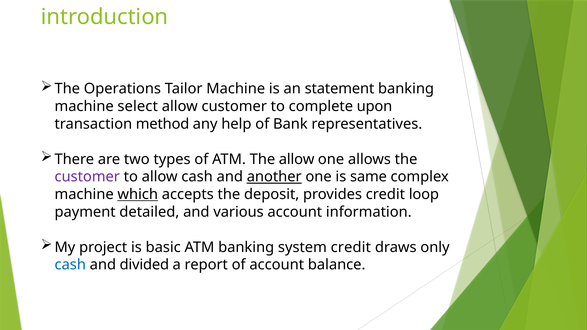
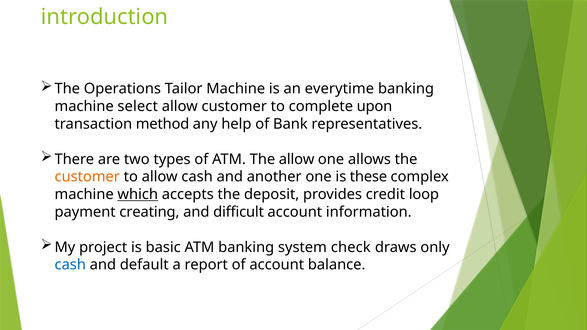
statement: statement -> everytime (339, 89)
customer colour: purple -> orange (87, 177)
another underline: present -> none (274, 177)
same: same -> these (368, 177)
detailed: detailed -> creating (149, 212)
various: various -> difficult (239, 212)
system credit: credit -> check (351, 247)
divided: divided -> default (144, 265)
